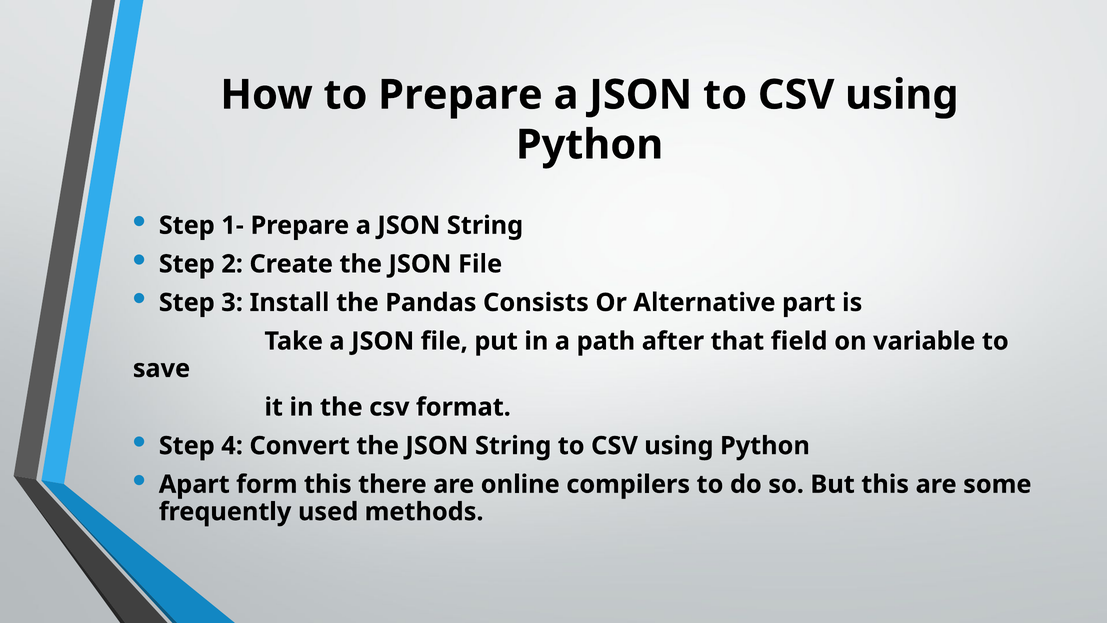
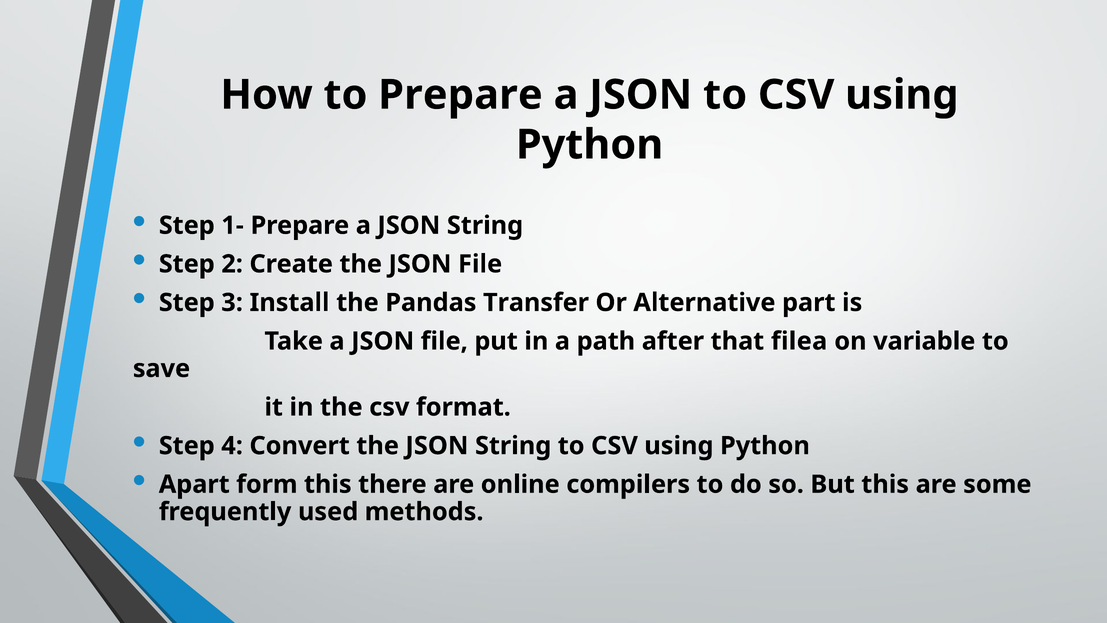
Consists: Consists -> Transfer (536, 302)
field: field -> filea (799, 341)
